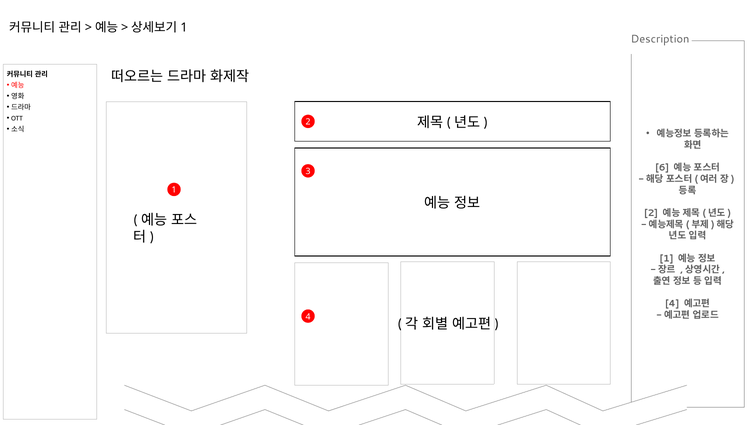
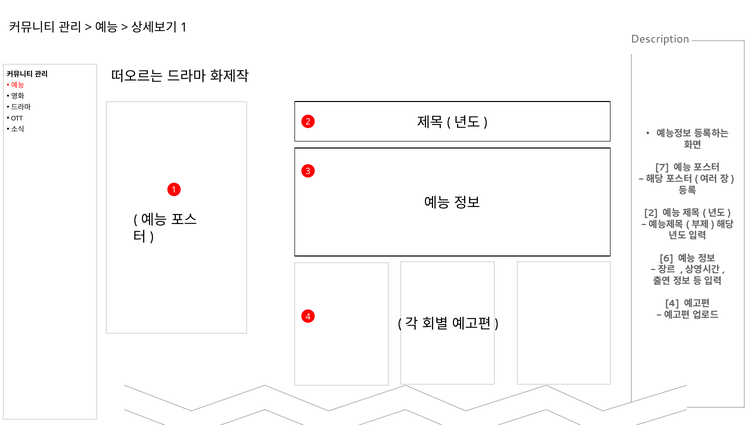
6: 6 -> 7 (662, 168)
1: 1 -> 6 (666, 258)
